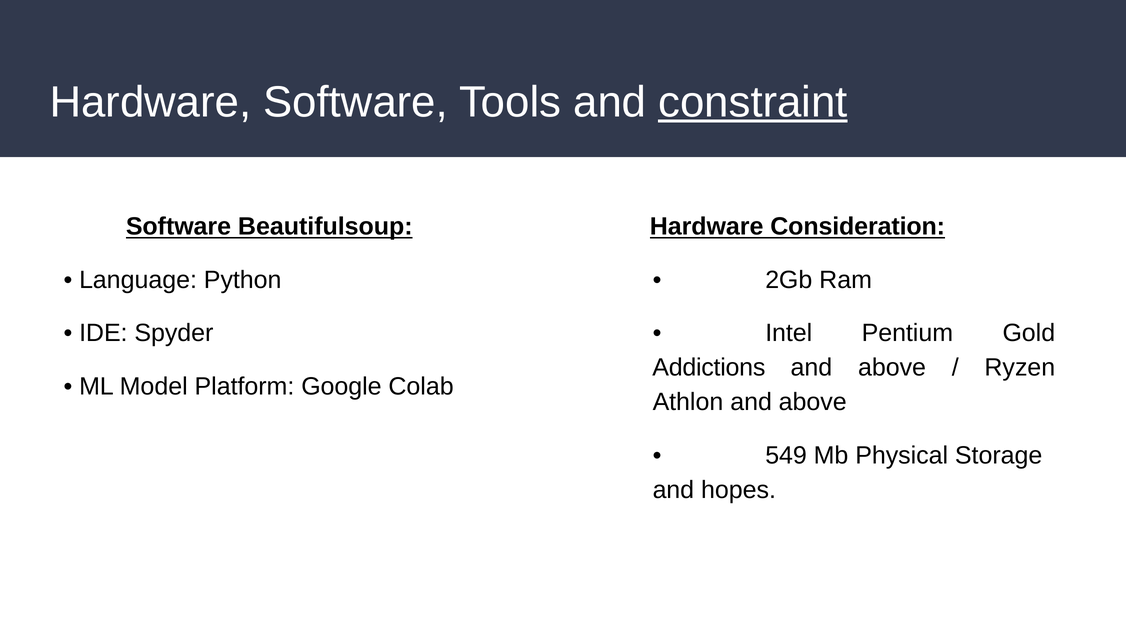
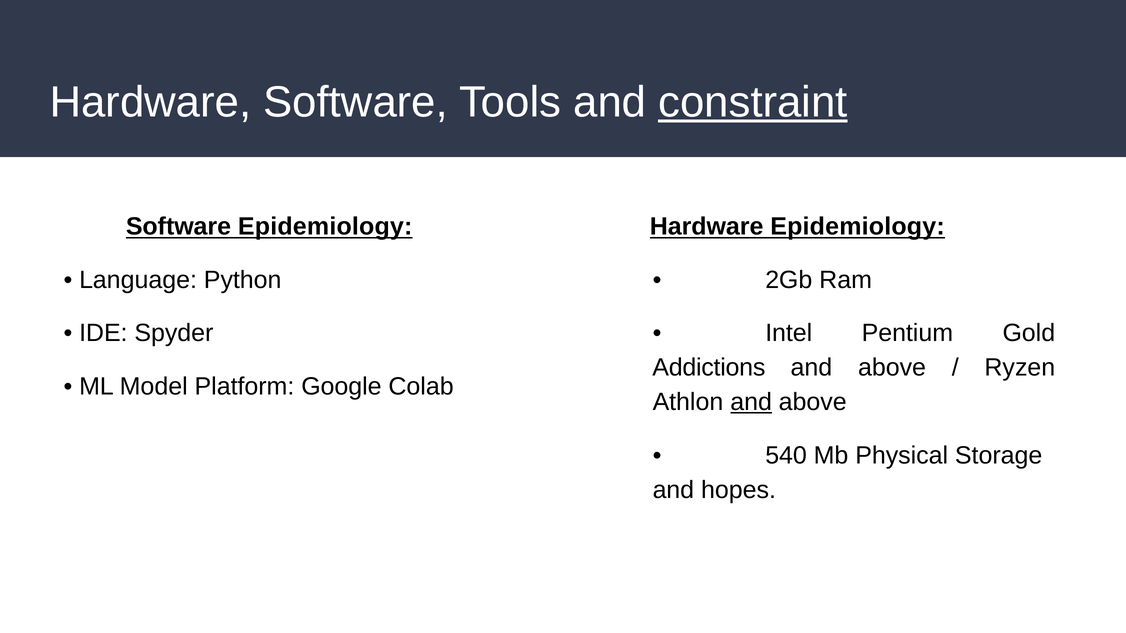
Software Beautifulsoup: Beautifulsoup -> Epidemiology (325, 227)
Hardware Consideration: Consideration -> Epidemiology (858, 227)
and underline: none -> present (751, 402)
549: 549 -> 540 (786, 456)
